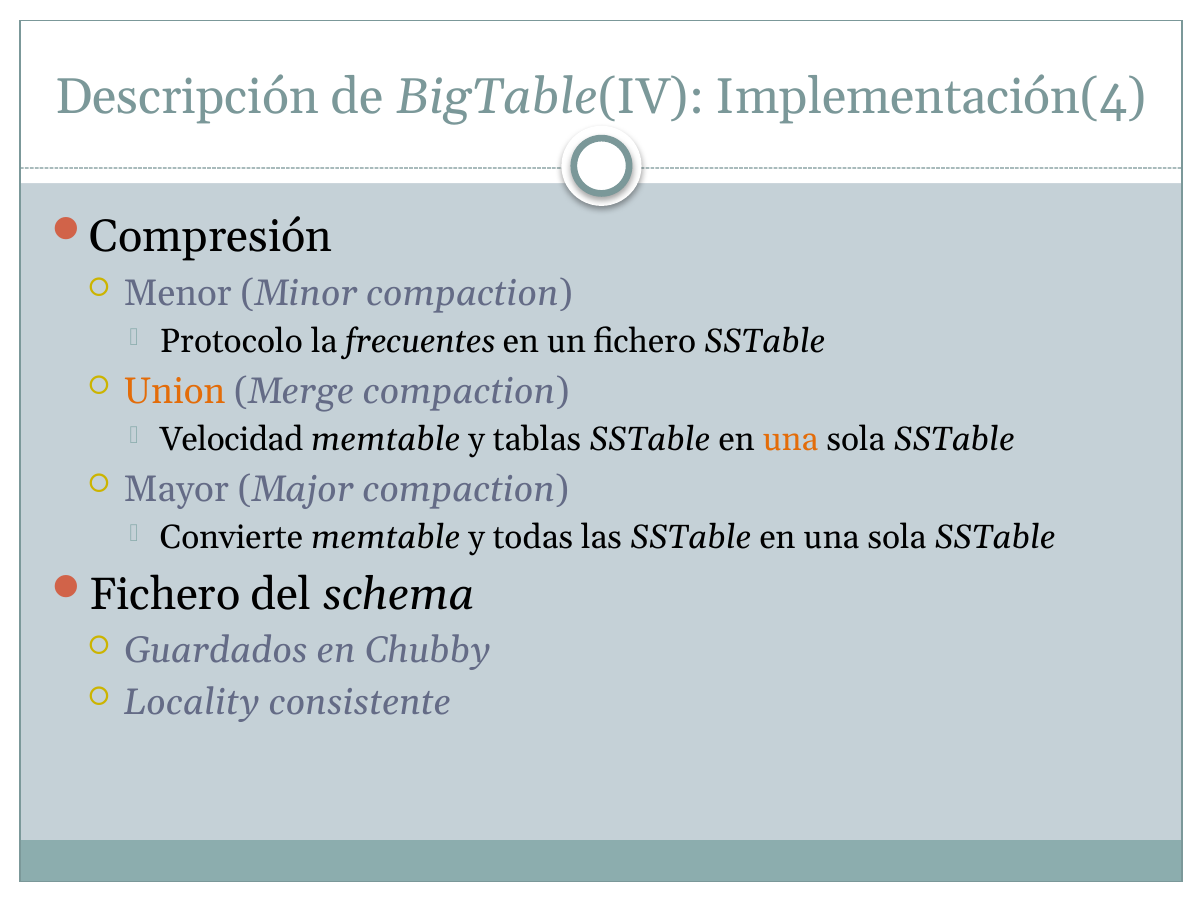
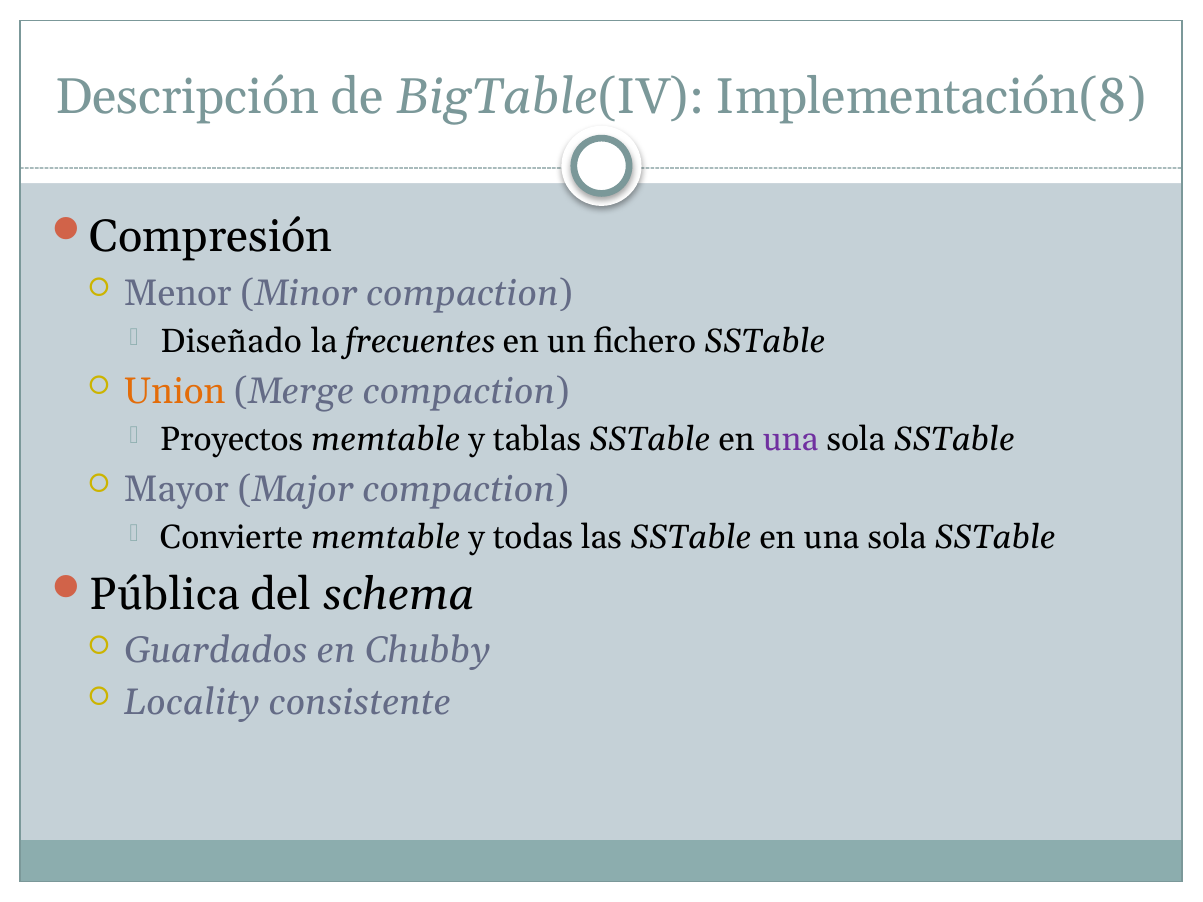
Implementación(4: Implementación(4 -> Implementación(8 (931, 97)
Protocolo: Protocolo -> Diseñado (231, 342)
Velocidad: Velocidad -> Proyectos (231, 440)
una colour: orange -> purple (790, 440)
Fichero: Fichero -> Pública (165, 595)
